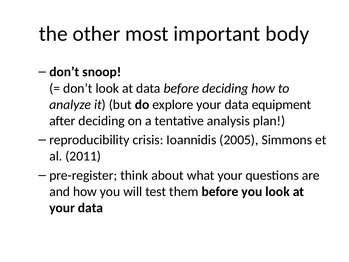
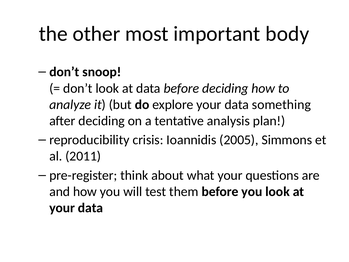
equipment: equipment -> something (281, 105)
